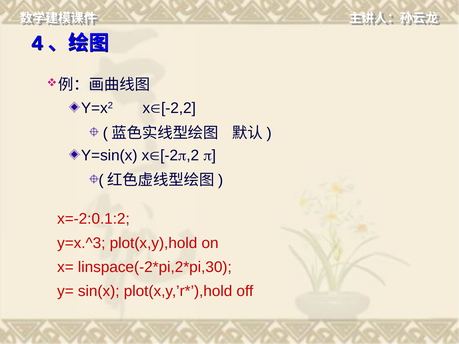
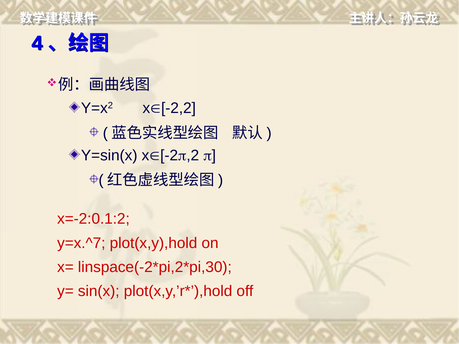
y=x.^3: y=x.^3 -> y=x.^7 (81, 243)
